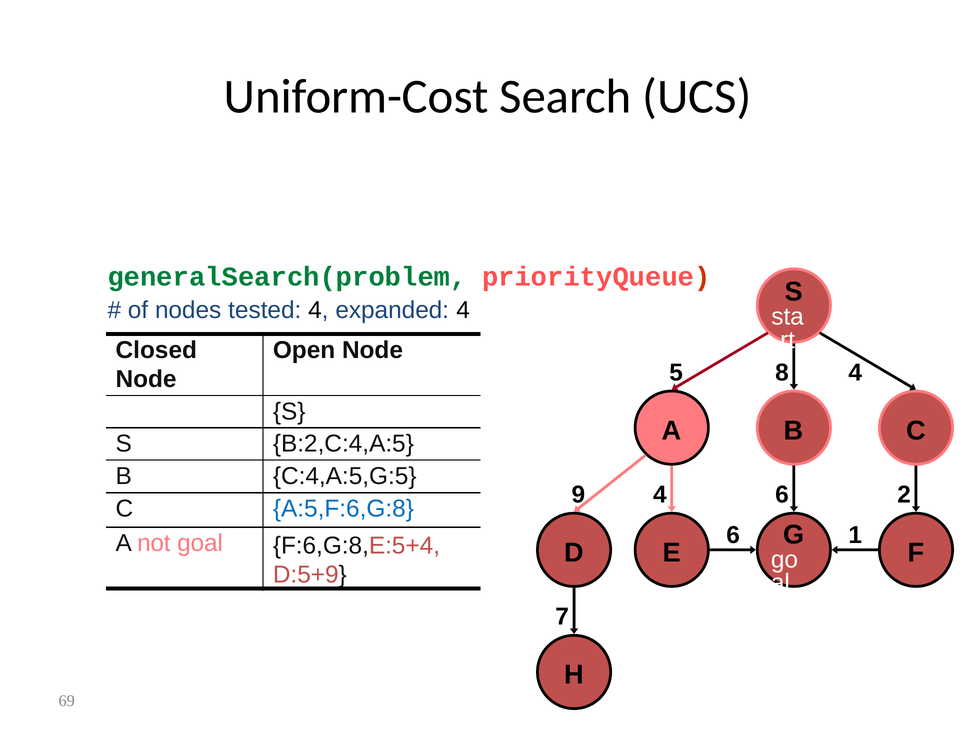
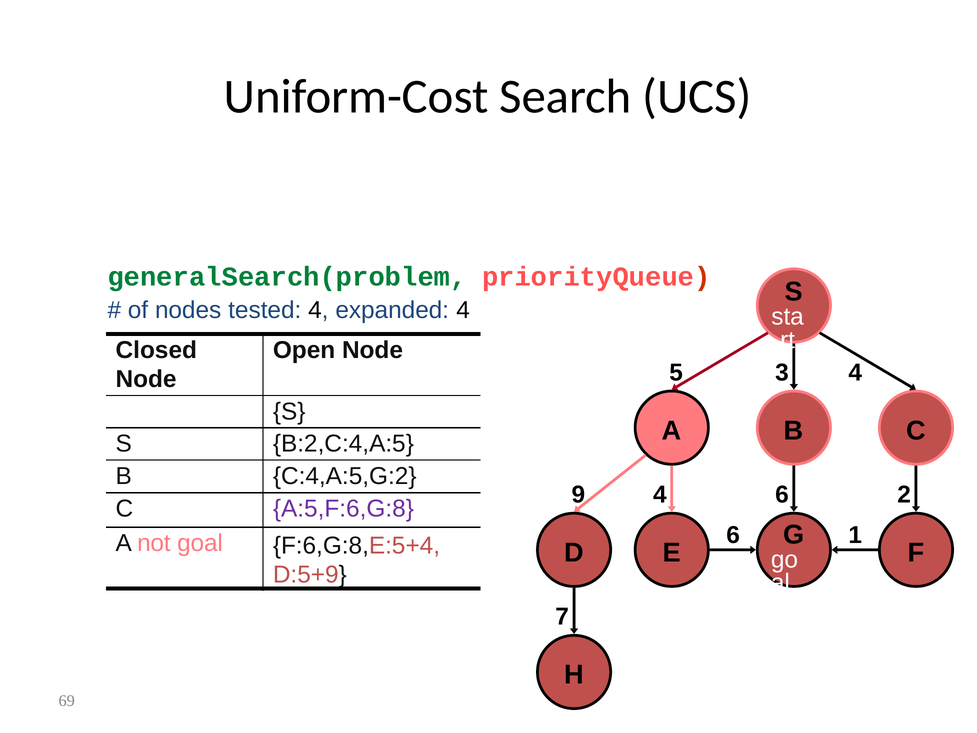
8: 8 -> 3 (782, 372)
C:4,A:5,G:5: C:4,A:5,G:5 -> C:4,A:5,G:2 (345, 476)
A:5,F:6,G:8 colour: blue -> purple (343, 509)
